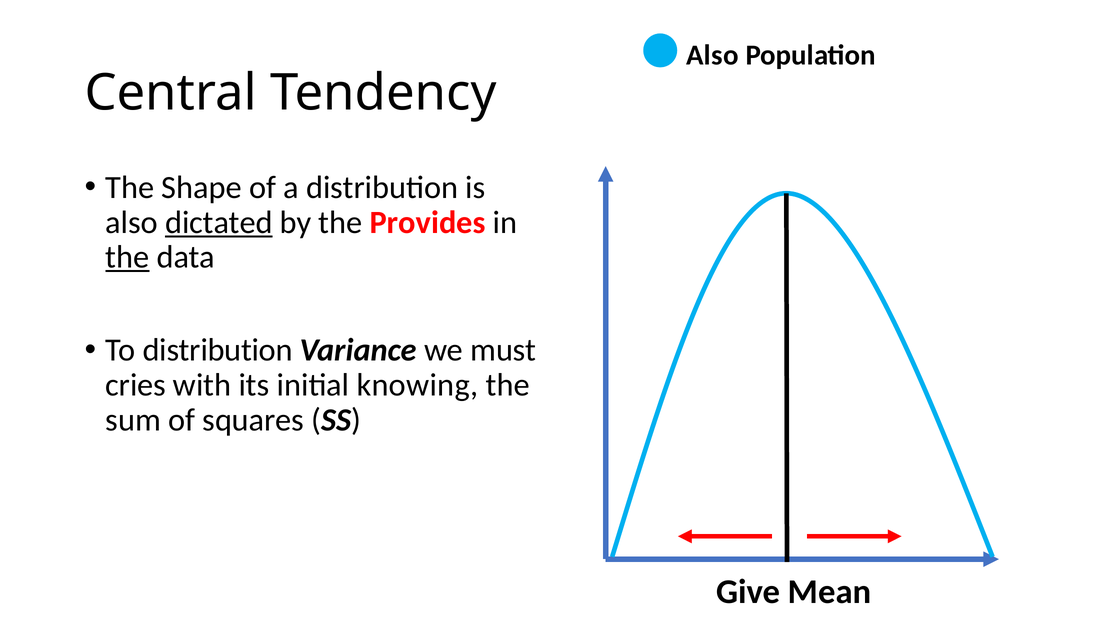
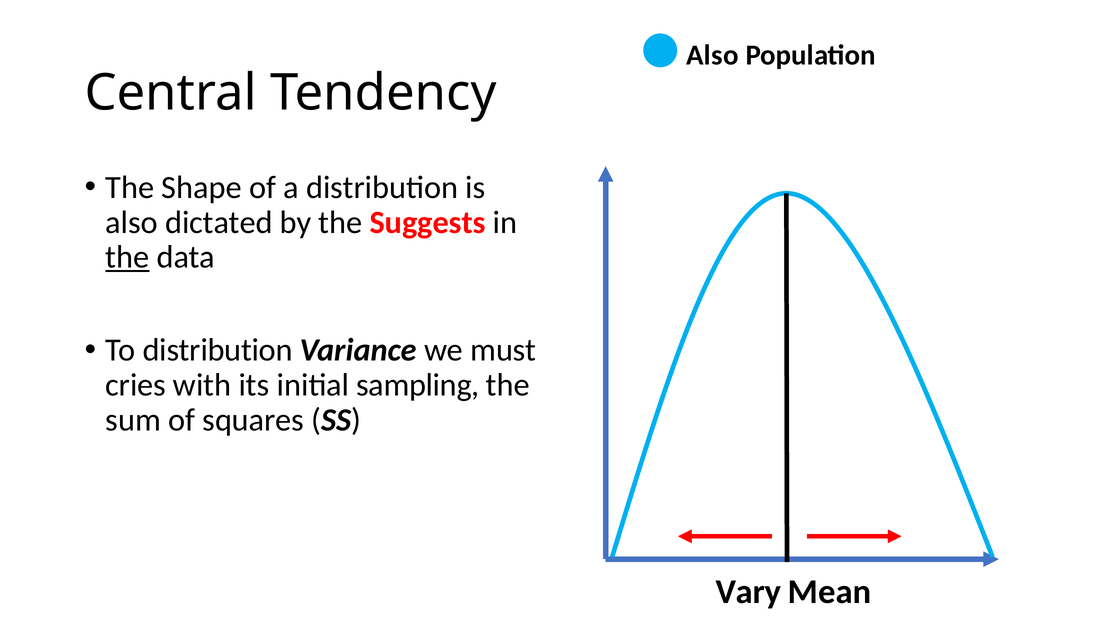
dictated underline: present -> none (219, 223)
Provides: Provides -> Suggests (428, 223)
knowing: knowing -> sampling (418, 385)
Give: Give -> Vary (748, 592)
